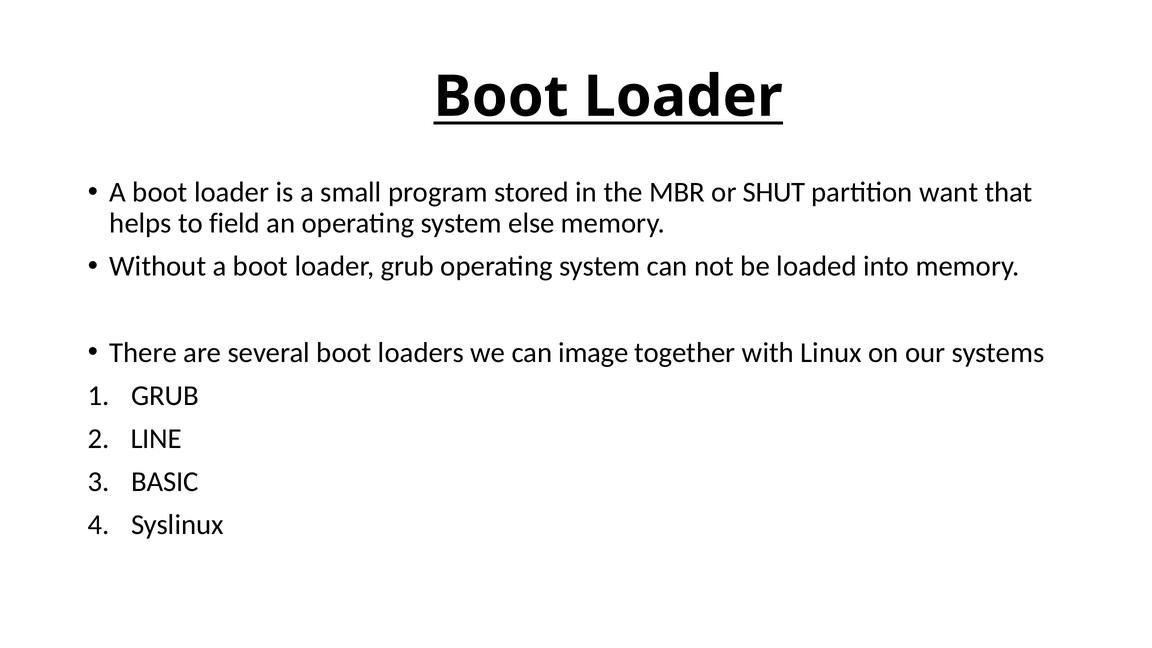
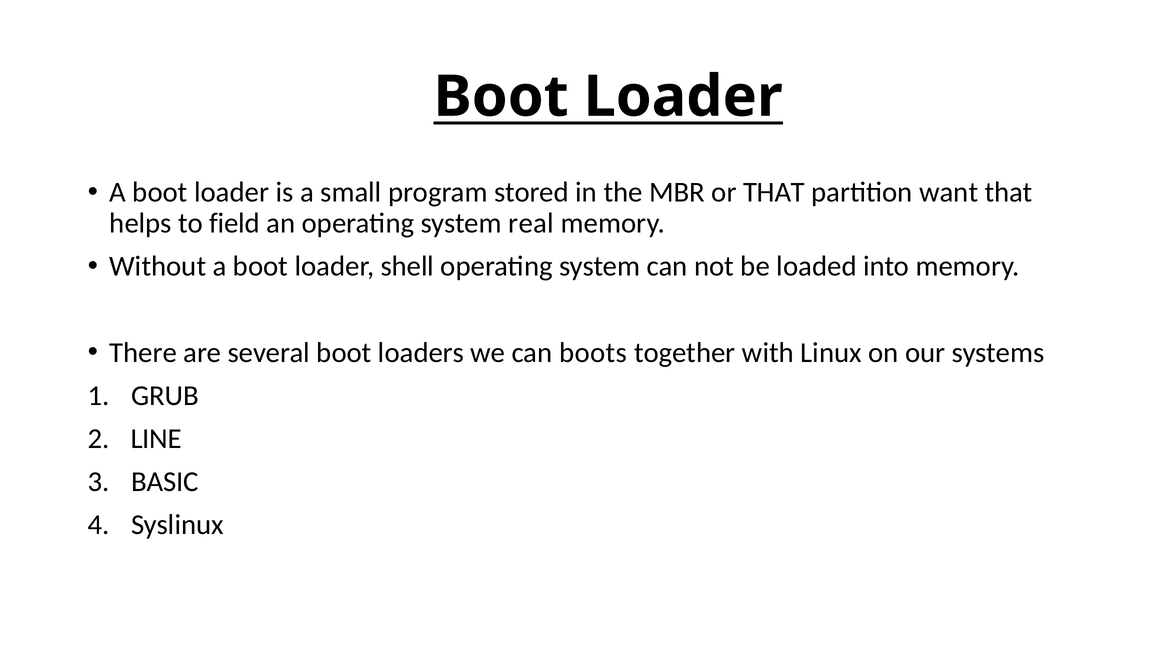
or SHUT: SHUT -> THAT (774, 192)
else: else -> real (531, 223)
loader grub: grub -> shell (407, 266)
image: image -> boots (593, 353)
